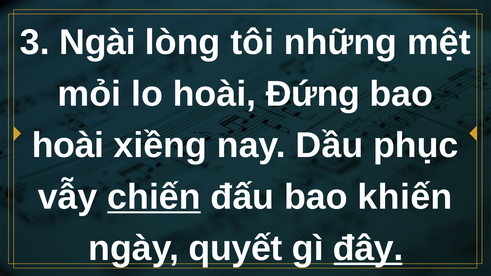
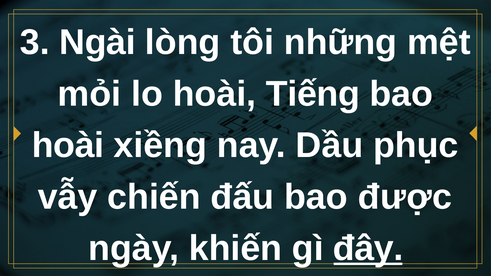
Đứng: Đứng -> Tiếng (313, 94)
chiến underline: present -> none (154, 197)
khiến: khiến -> được (405, 197)
quyết: quyết -> khiến (235, 249)
